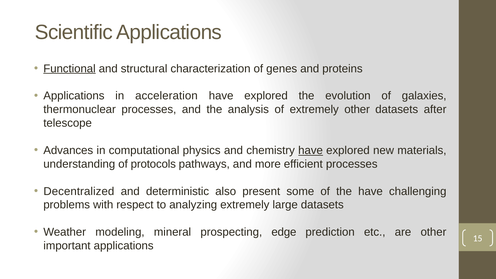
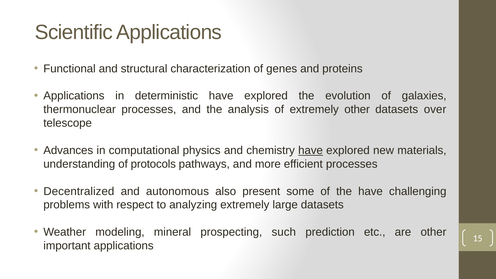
Functional underline: present -> none (70, 69)
acceleration: acceleration -> deterministic (167, 96)
after: after -> over (435, 109)
deterministic: deterministic -> autonomous (177, 191)
edge: edge -> such (284, 232)
